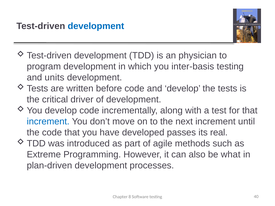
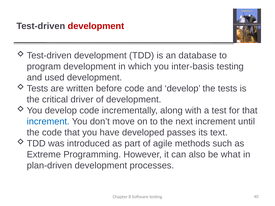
development colour: blue -> red (96, 26)
physician: physician -> database (198, 56)
units: units -> used (55, 78)
real: real -> text (219, 133)
